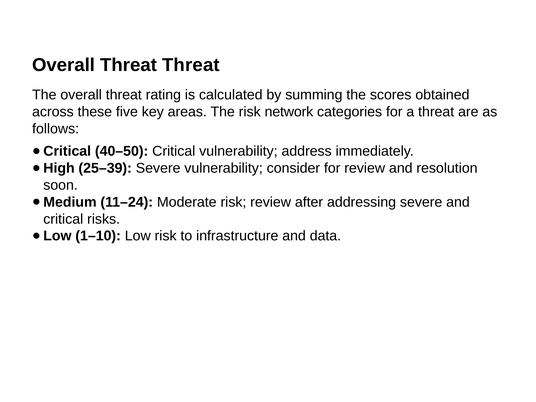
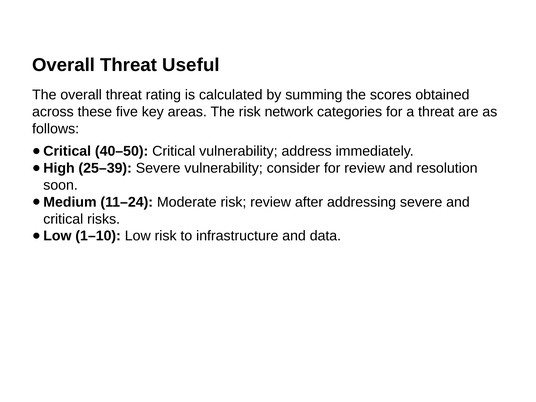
Threat Threat: Threat -> Useful (191, 65)
